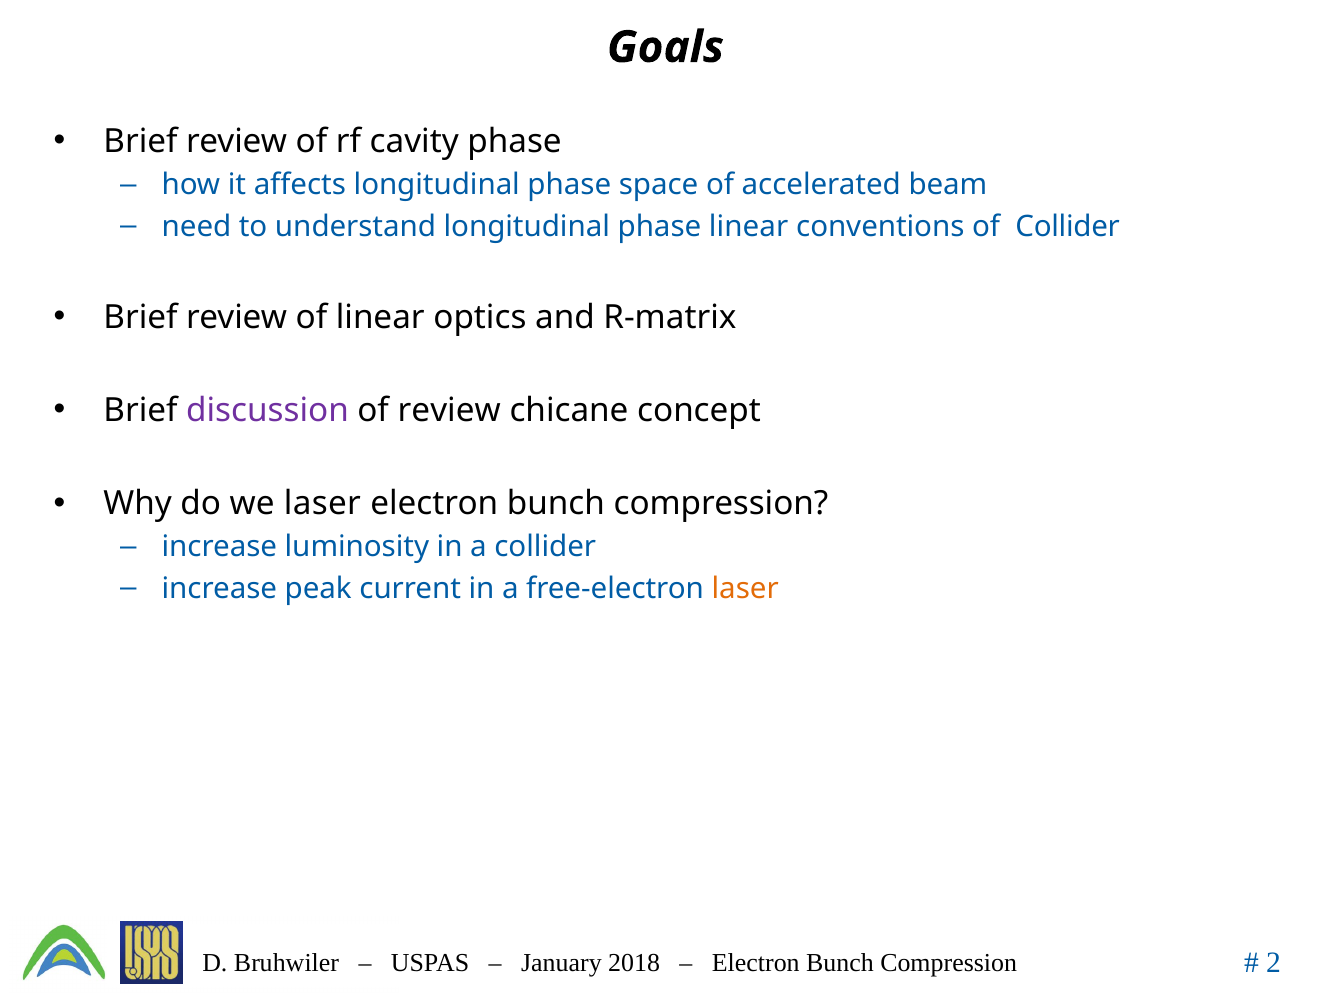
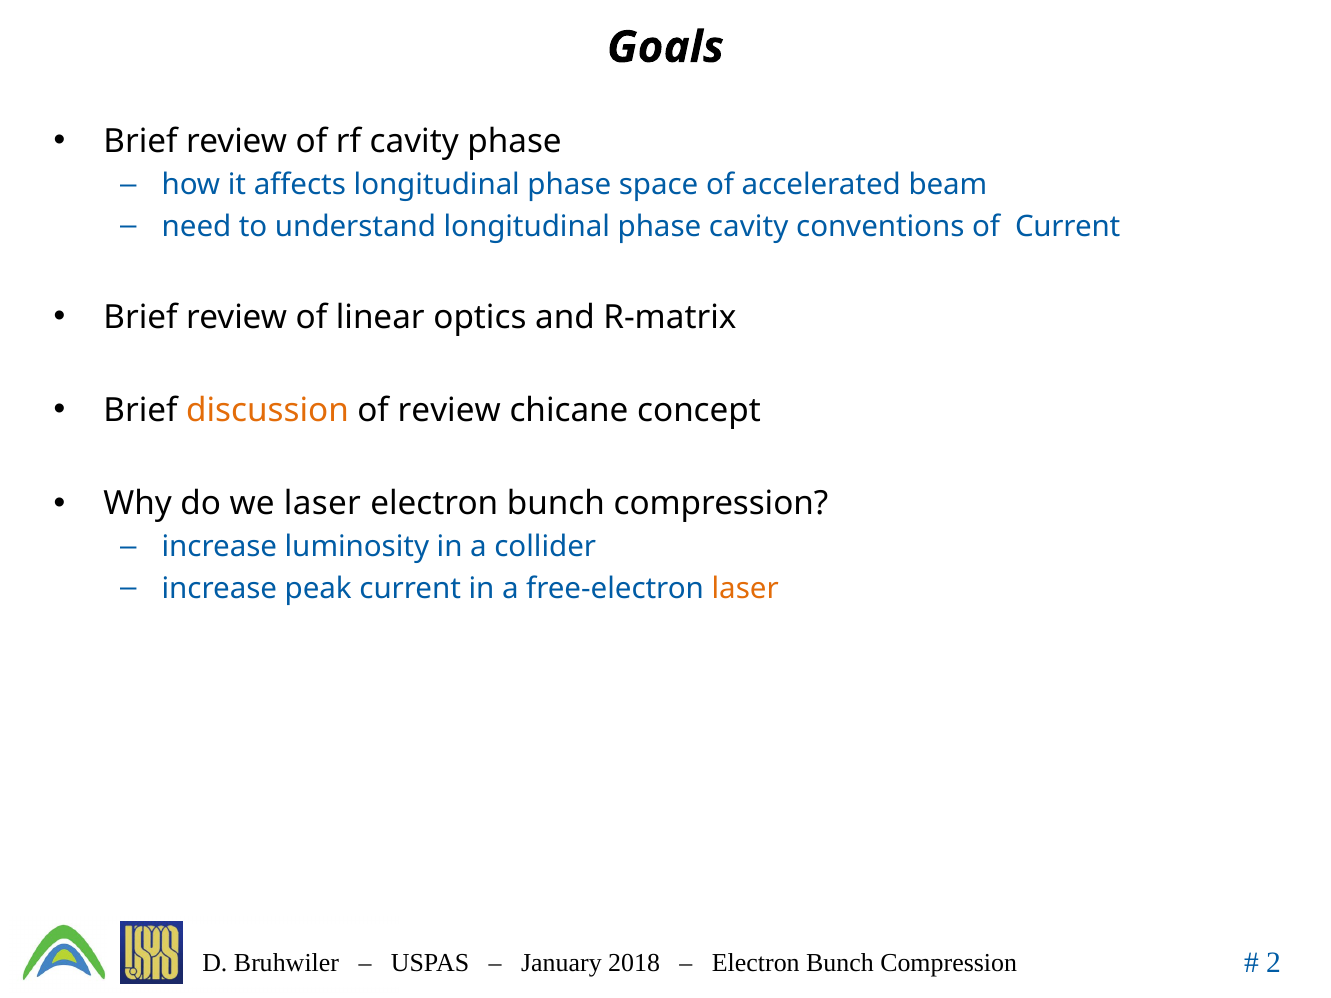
phase linear: linear -> cavity (749, 226)
of Collider: Collider -> Current (1068, 226)
discussion colour: purple -> orange (268, 411)
